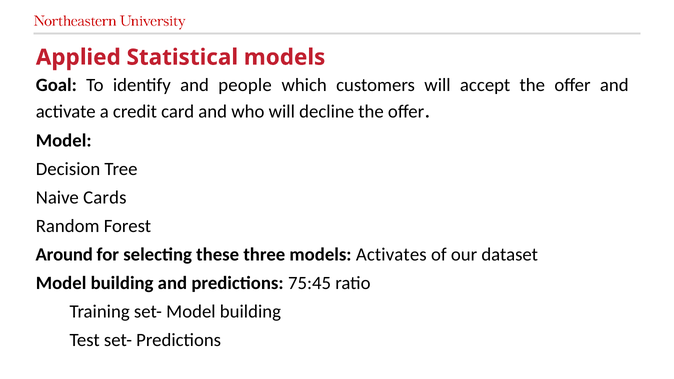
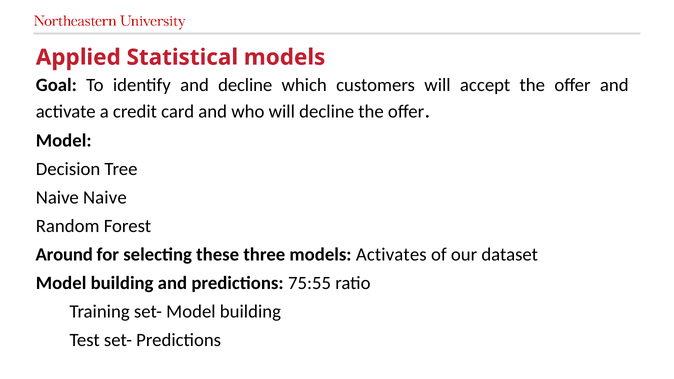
and people: people -> decline (245, 85)
Naive Cards: Cards -> Naive (105, 198)
75:45: 75:45 -> 75:55 (310, 283)
